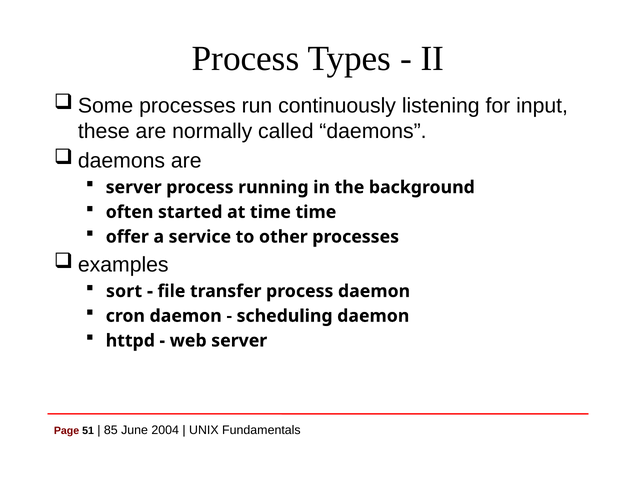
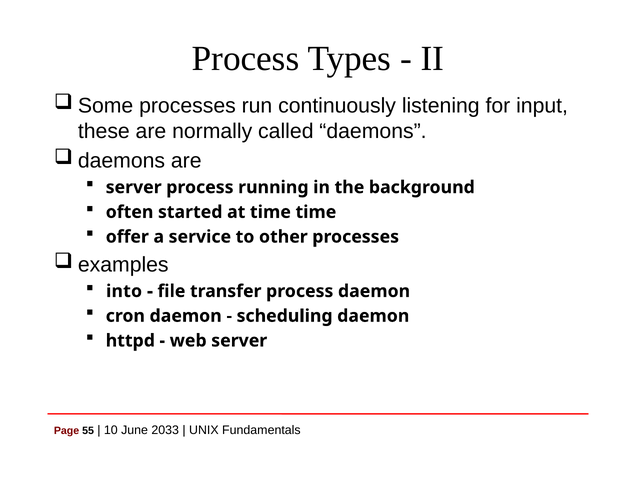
sort: sort -> into (124, 291)
51: 51 -> 55 (88, 431)
85: 85 -> 10 (111, 430)
2004: 2004 -> 2033 (165, 430)
